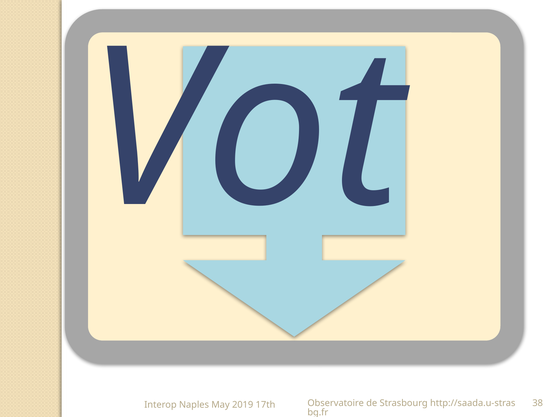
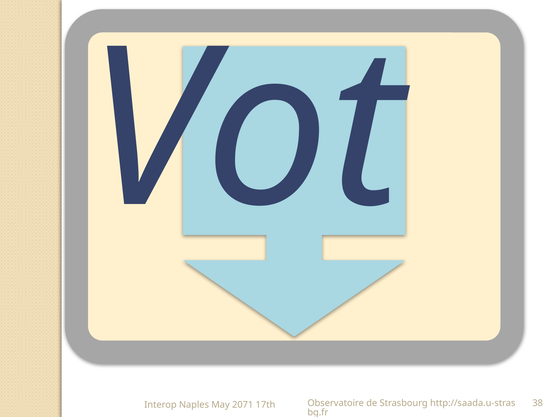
2019: 2019 -> 2071 (243, 405)
